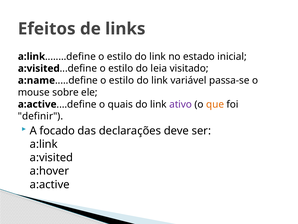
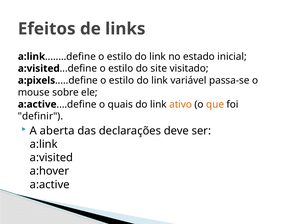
leia: leia -> site (159, 68)
a:name: a:name -> a:pixels (37, 80)
ativo colour: purple -> orange (181, 104)
focado: focado -> aberta (57, 130)
